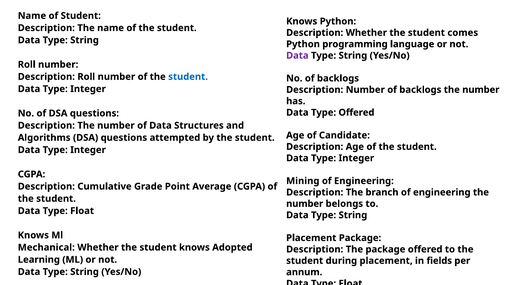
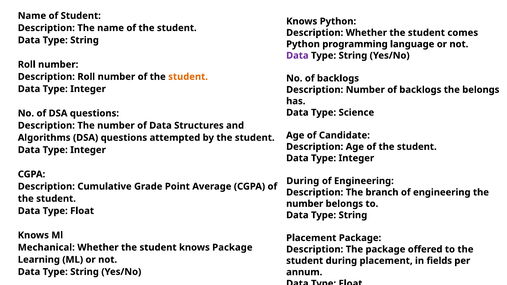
student colour: blue -> orange (188, 77)
backlogs the number: number -> belongs (481, 90)
Type Offered: Offered -> Science (356, 113)
Mining: Mining -> During (303, 181)
knows Adopted: Adopted -> Package (232, 248)
